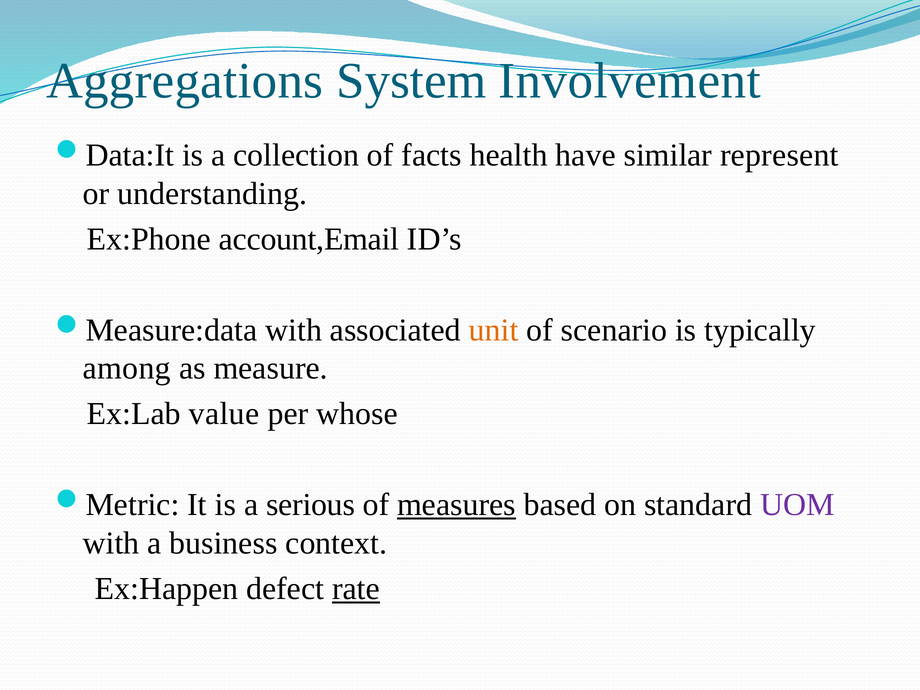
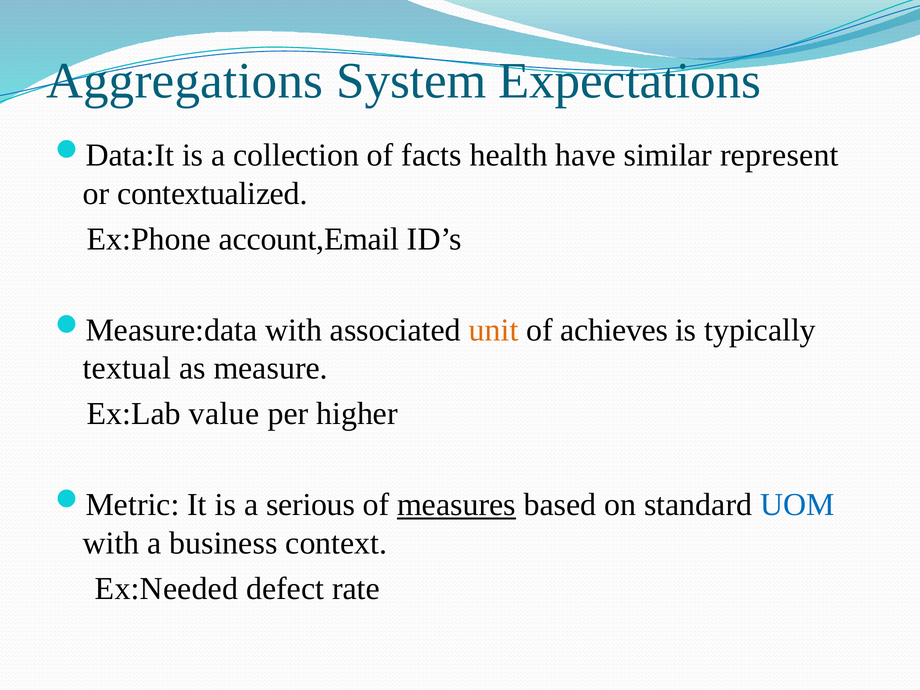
Involvement: Involvement -> Expectations (630, 81)
understanding: understanding -> contextualized (212, 194)
scenario: scenario -> achieves (614, 330)
among: among -> textual (127, 368)
whose: whose -> higher (357, 414)
UOM colour: purple -> blue (797, 505)
Ex:Happen: Ex:Happen -> Ex:Needed (167, 589)
rate underline: present -> none (356, 589)
